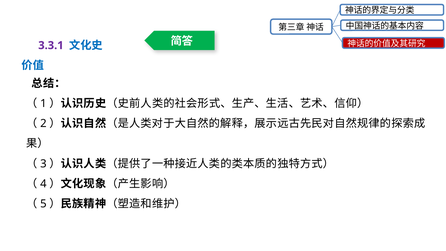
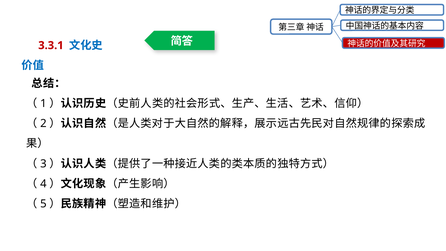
3.3.1 colour: purple -> red (51, 45)
